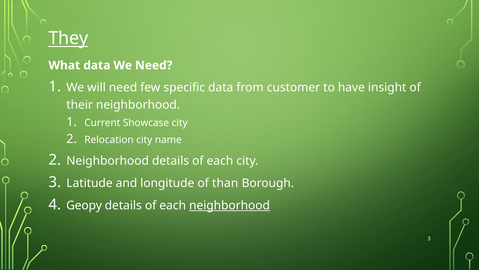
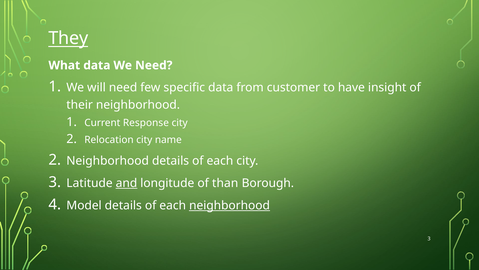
Showcase: Showcase -> Response (146, 123)
and underline: none -> present (126, 183)
Geopy: Geopy -> Model (84, 205)
